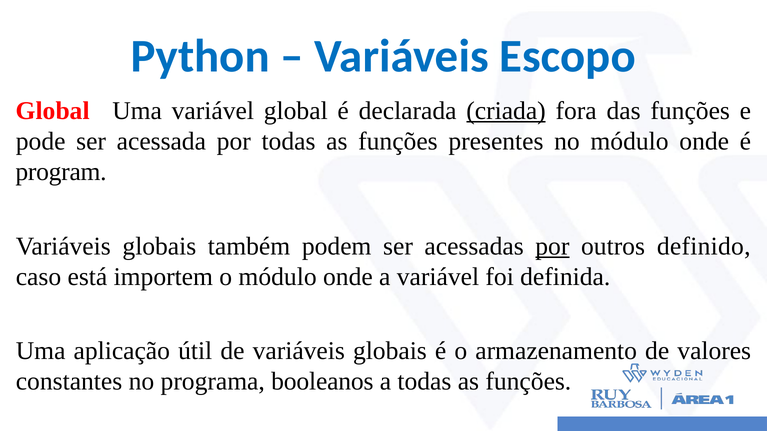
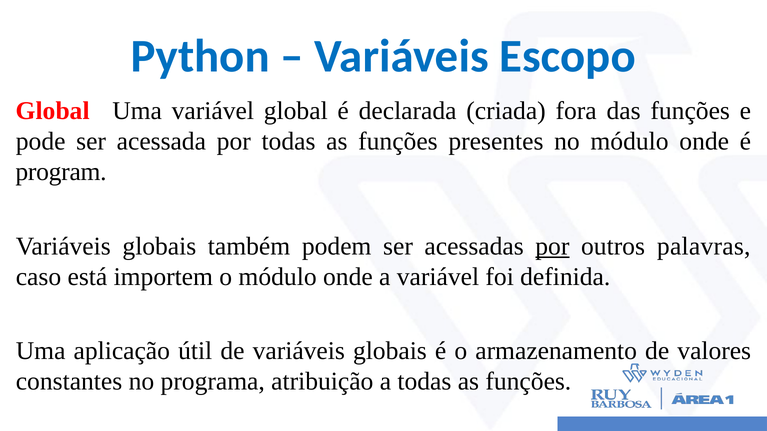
criada underline: present -> none (506, 111)
definido: definido -> palavras (704, 246)
booleanos: booleanos -> atribuição (322, 382)
